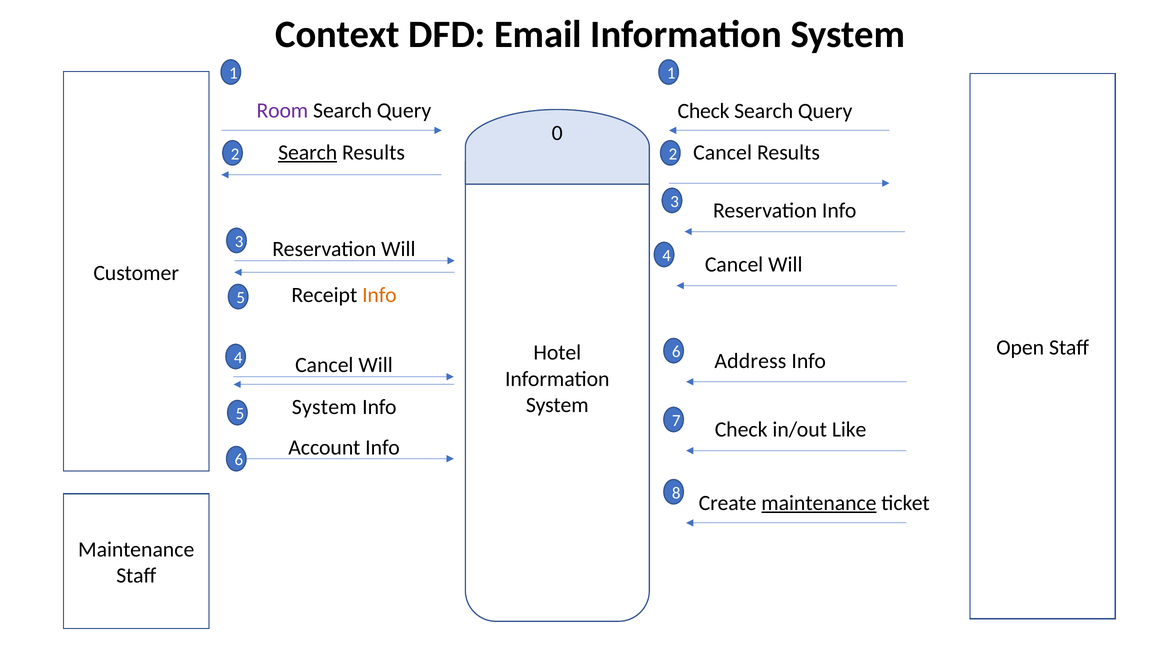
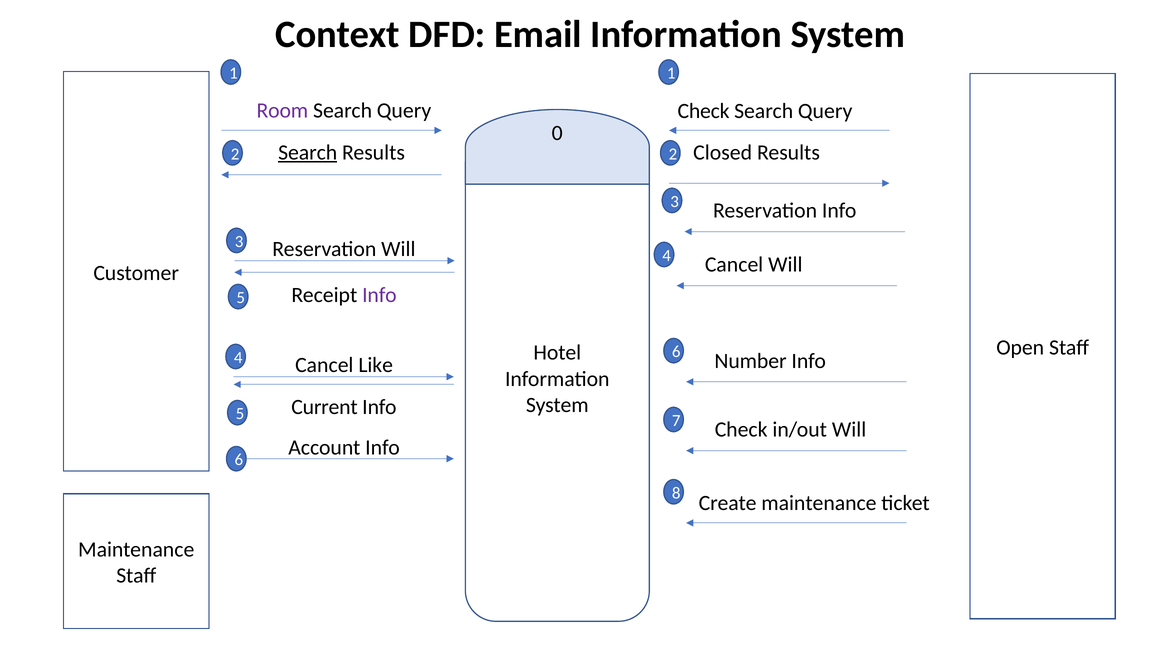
Cancel: Cancel -> Closed (723, 153)
Info colour: orange -> purple (379, 295)
Address: Address -> Number (751, 361)
Will: Will -> Like (376, 365)
System: System -> Current (324, 407)
in/out Like: Like -> Will (849, 429)
maintenance underline: present -> none (819, 503)
